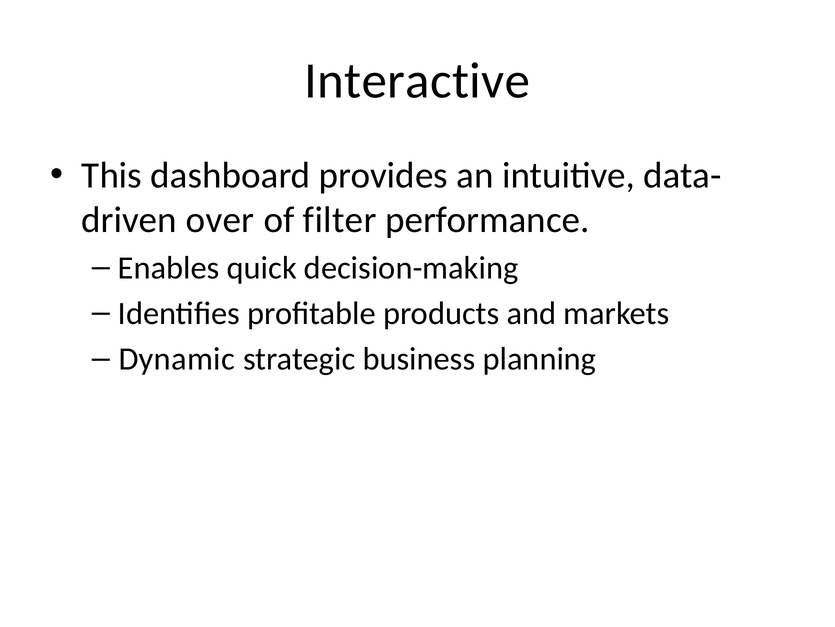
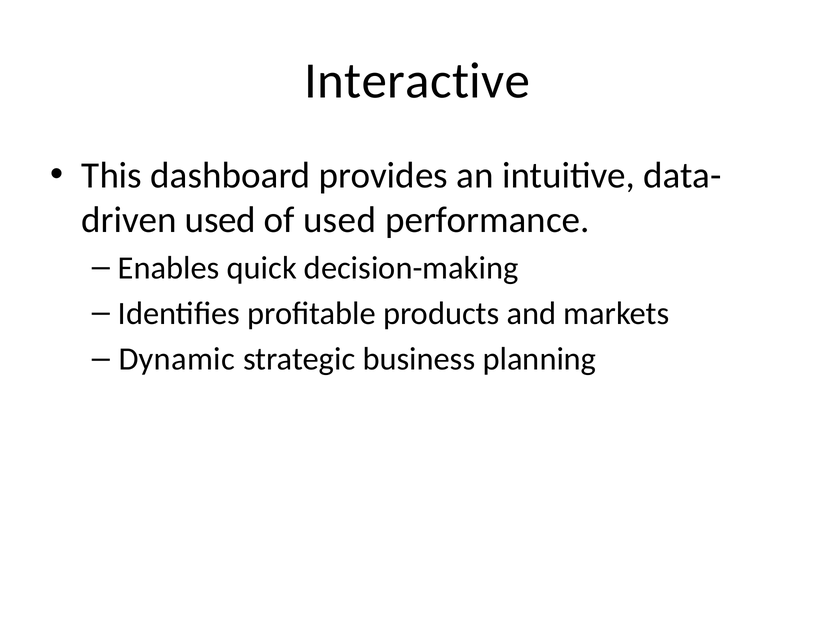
over: over -> used (220, 220)
of filter: filter -> used (340, 220)
